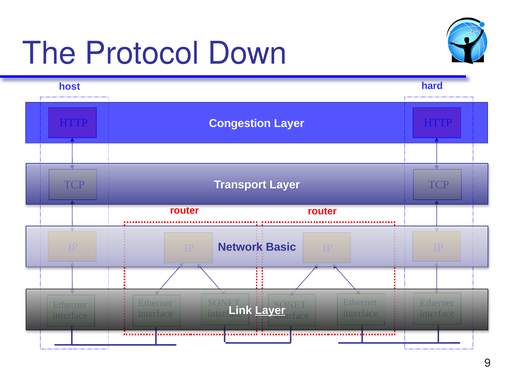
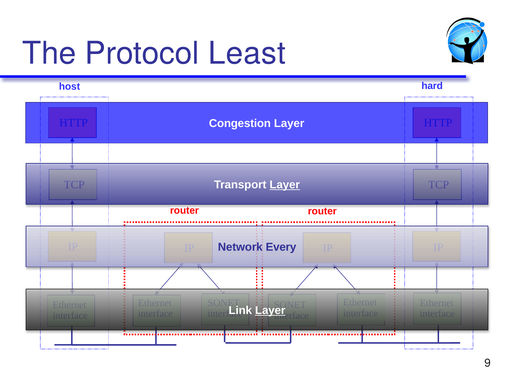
Down: Down -> Least (247, 53)
Layer underline: none -> present (285, 185)
Basic: Basic -> Every (281, 247)
